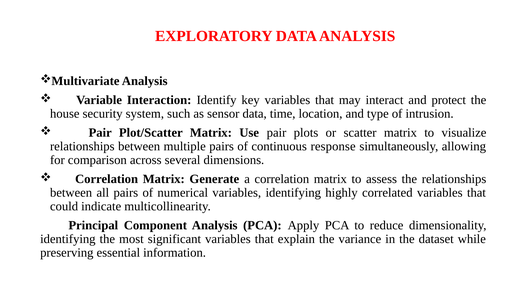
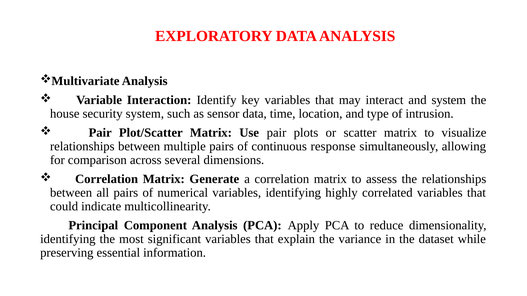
and protect: protect -> system (449, 100)
